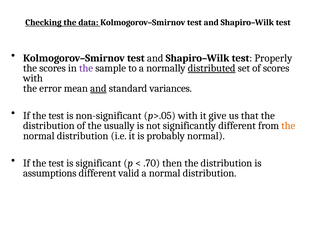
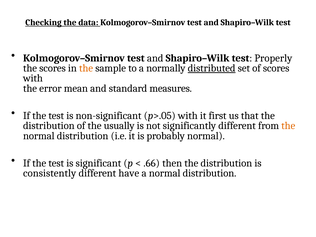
the colour: purple -> orange (86, 68)
and underline: present -> none (98, 88)
variances: variances -> measures (171, 88)
give: give -> first (218, 116)
.70: .70 -> .66 (152, 163)
assumptions: assumptions -> consistently (50, 173)
valid: valid -> have (129, 173)
